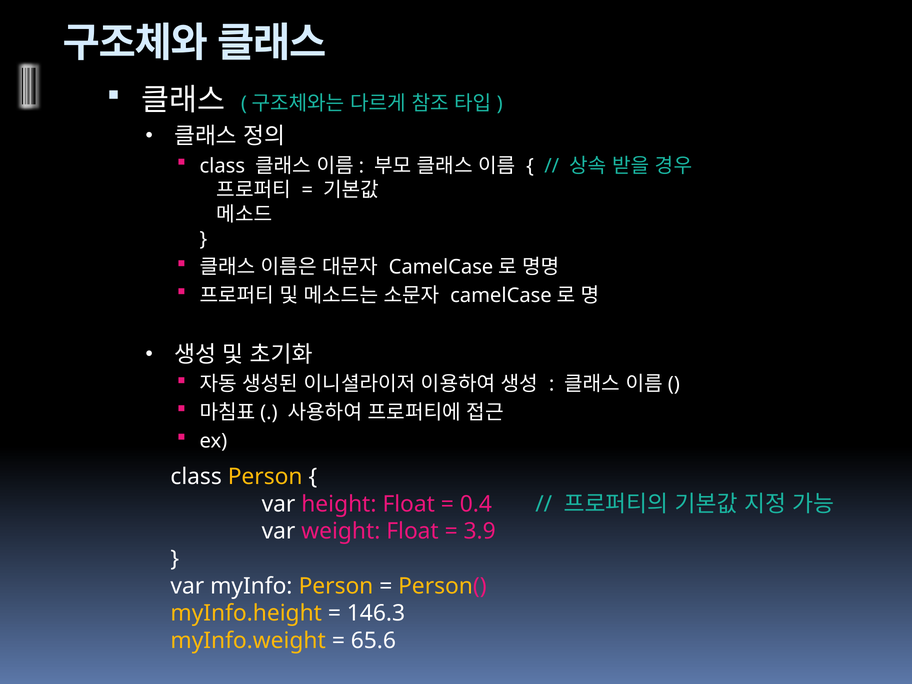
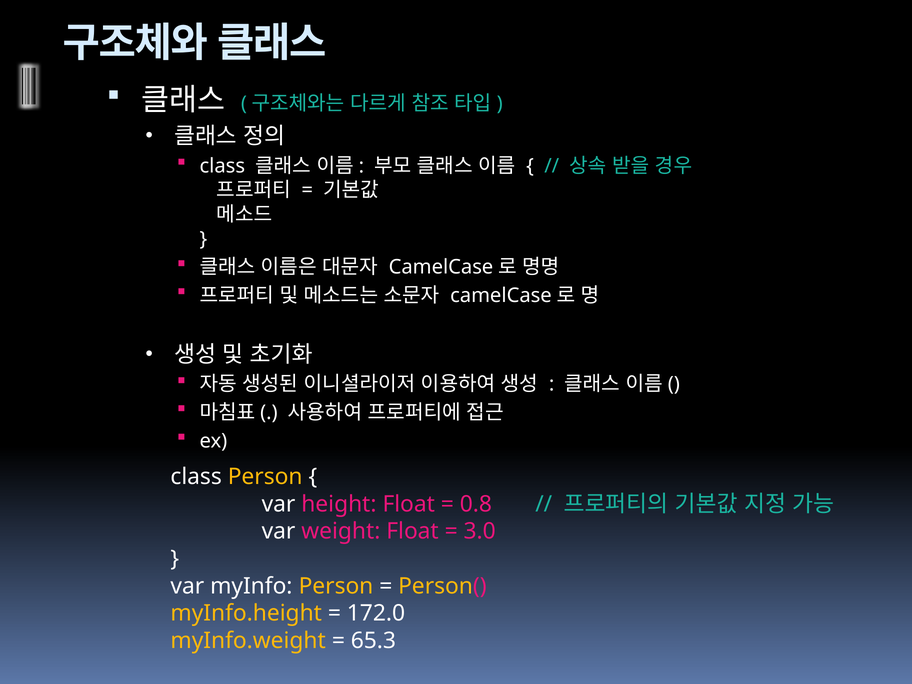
0.4: 0.4 -> 0.8 (476, 504)
3.9: 3.9 -> 3.0 (480, 531)
146.3: 146.3 -> 172.0 (376, 613)
65.6: 65.6 -> 65.3 (373, 641)
